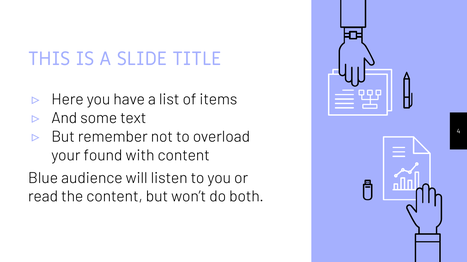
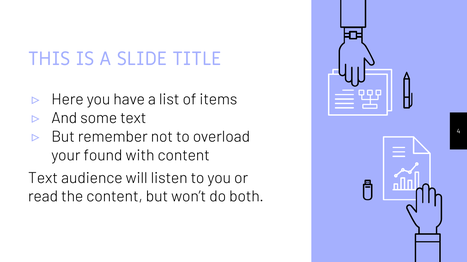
Blue: Blue -> Text (43, 178)
